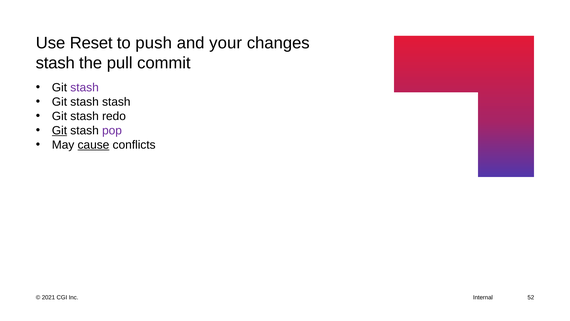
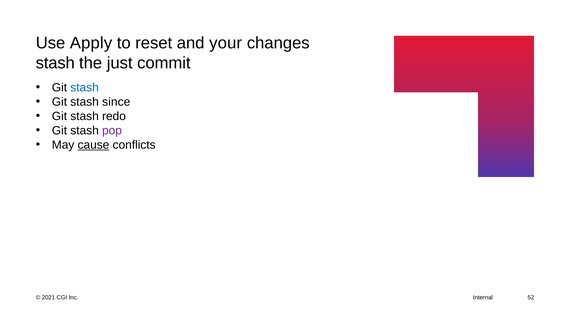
Reset: Reset -> Apply (91, 43)
push: push -> reset (154, 43)
pull: pull -> just (120, 63)
stash colour: purple -> blue (85, 88)
stash stash: stash -> since (116, 102)
Git underline: present -> none (59, 130)
